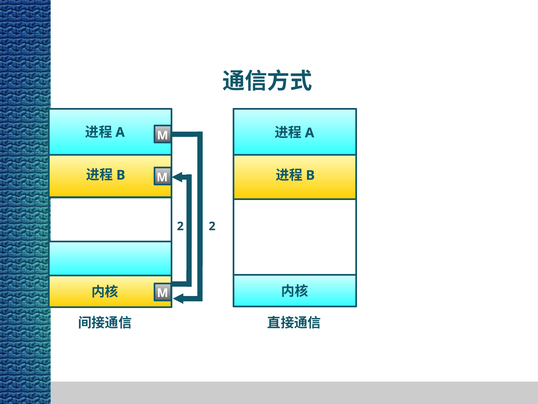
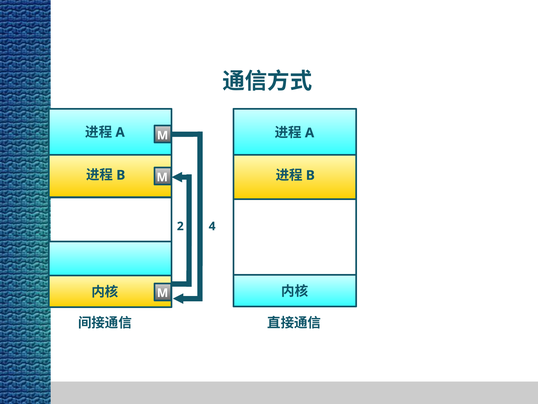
2 2: 2 -> 4 (212, 226)
